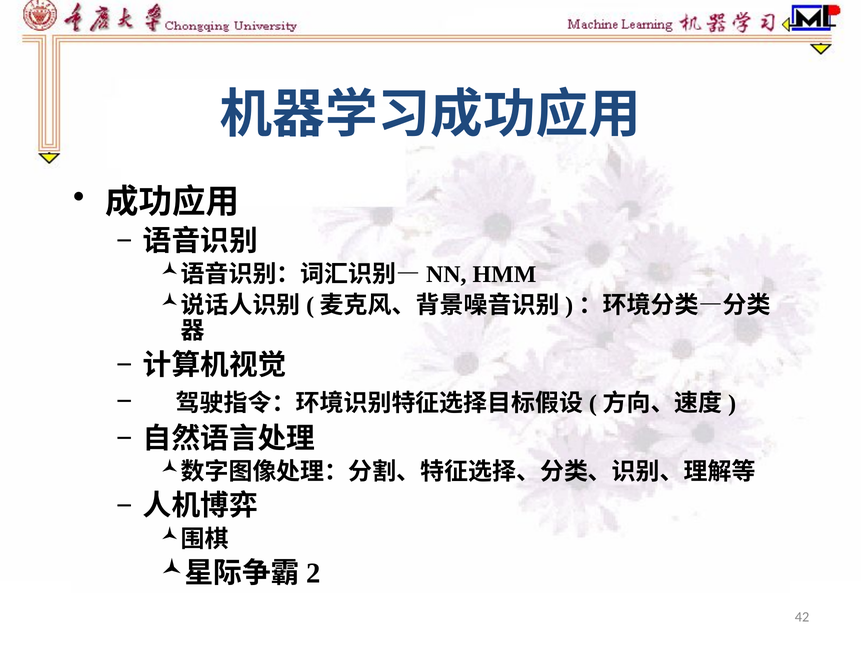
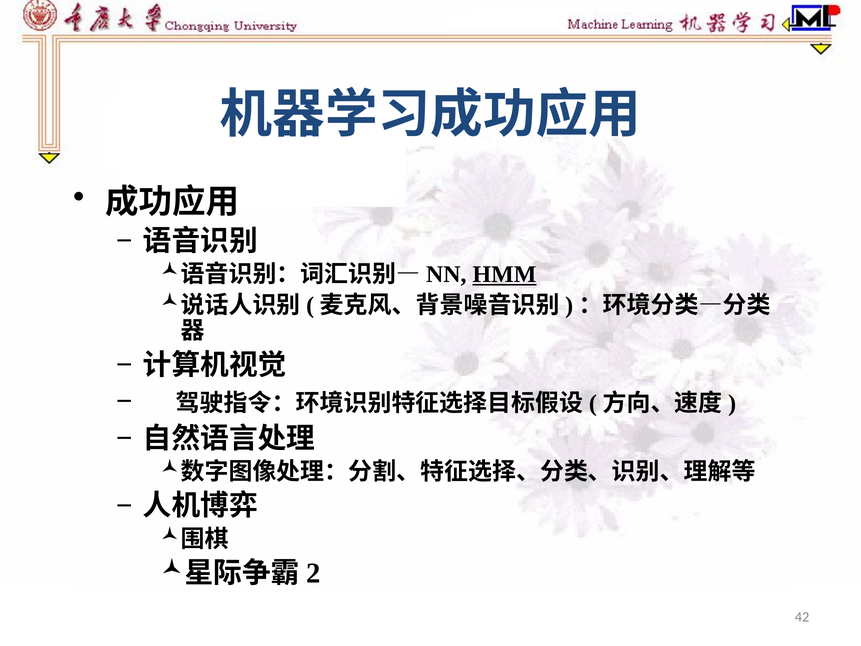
HMM underline: none -> present (504, 274)
